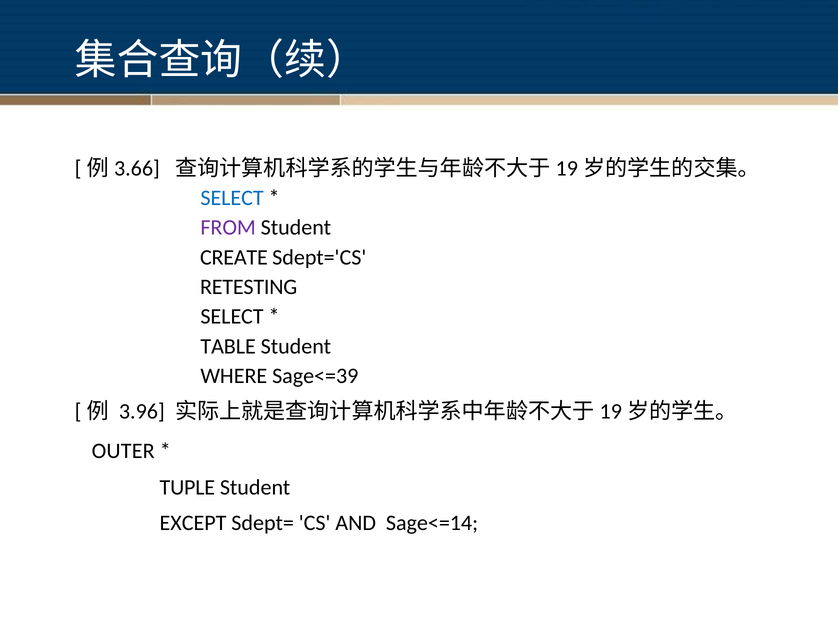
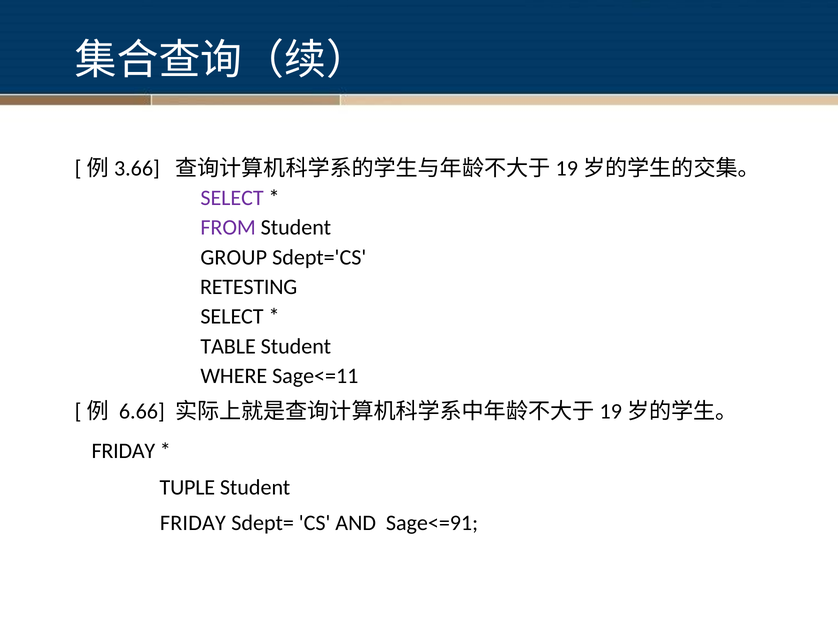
SELECT colour: blue -> purple (232, 198)
CREATE: CREATE -> GROUP (234, 258)
Sage<=39: Sage<=39 -> Sage<=11 (315, 376)
3.96: 3.96 -> 6.66 (142, 412)
OUTER: OUTER -> FRIDAY (123, 451)
EXCEPT: EXCEPT -> FRIDAY (193, 523)
Sage<=14: Sage<=14 -> Sage<=91 (432, 523)
